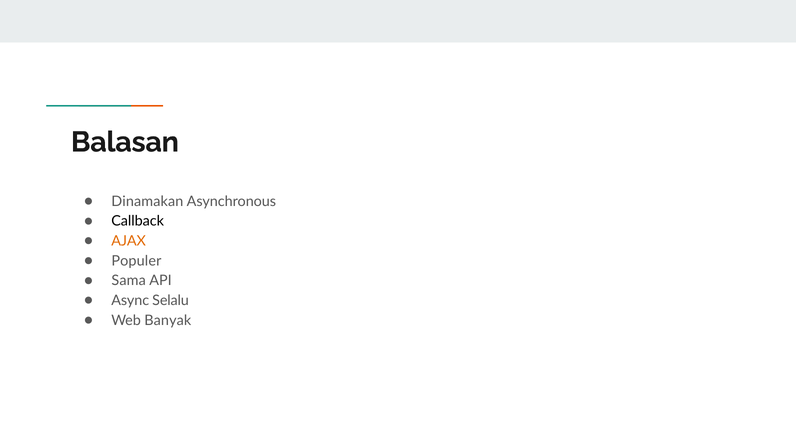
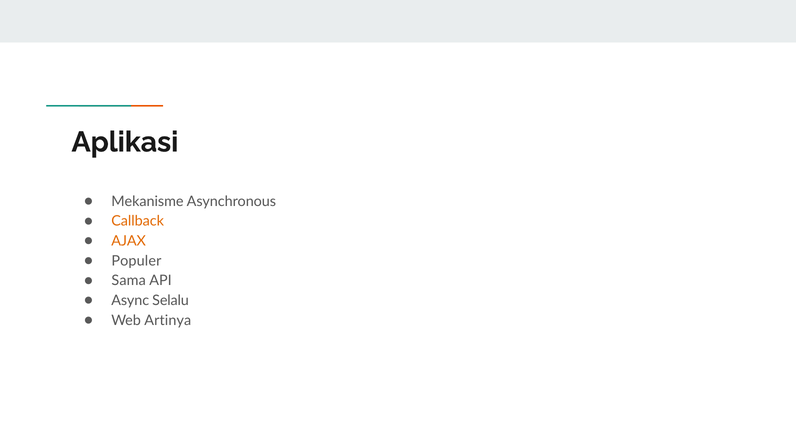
Balasan: Balasan -> Aplikasi (125, 142)
Dinamakan: Dinamakan -> Mekanisme (147, 201)
Callback colour: black -> orange (138, 221)
Banyak: Banyak -> Artinya (168, 320)
